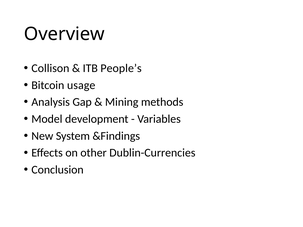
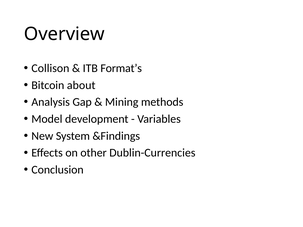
People’s: People’s -> Format’s (121, 68)
usage: usage -> about (81, 85)
